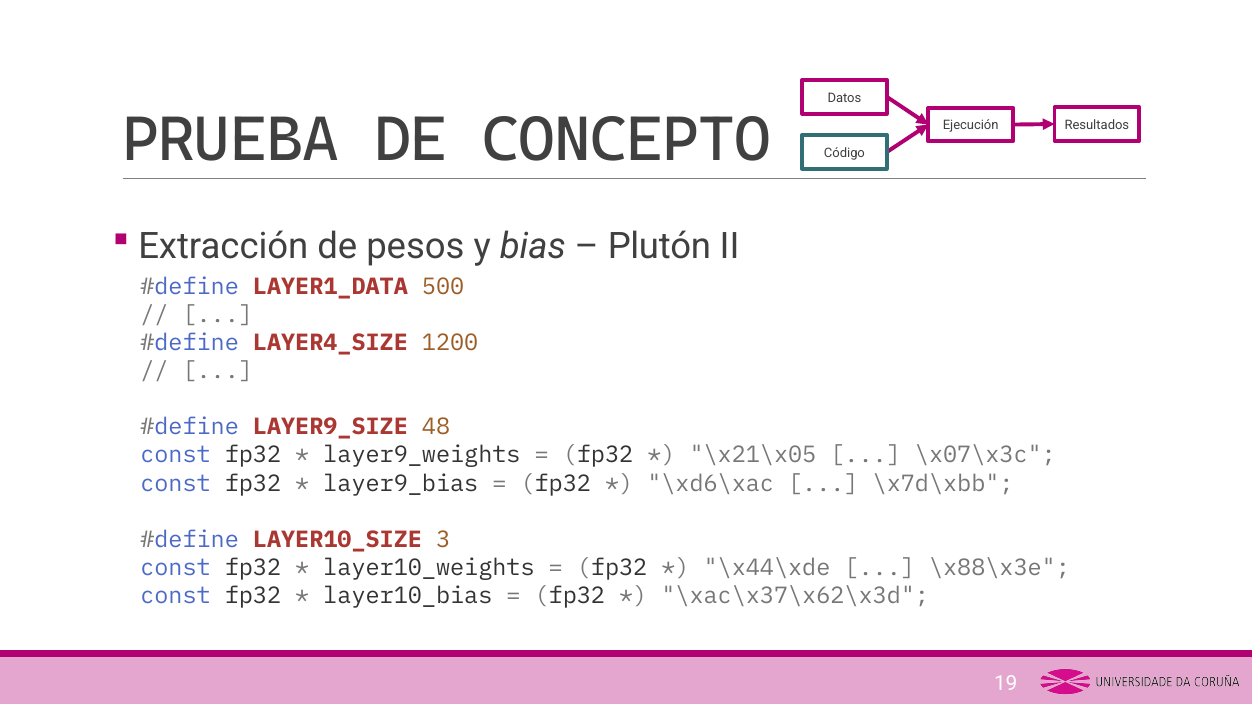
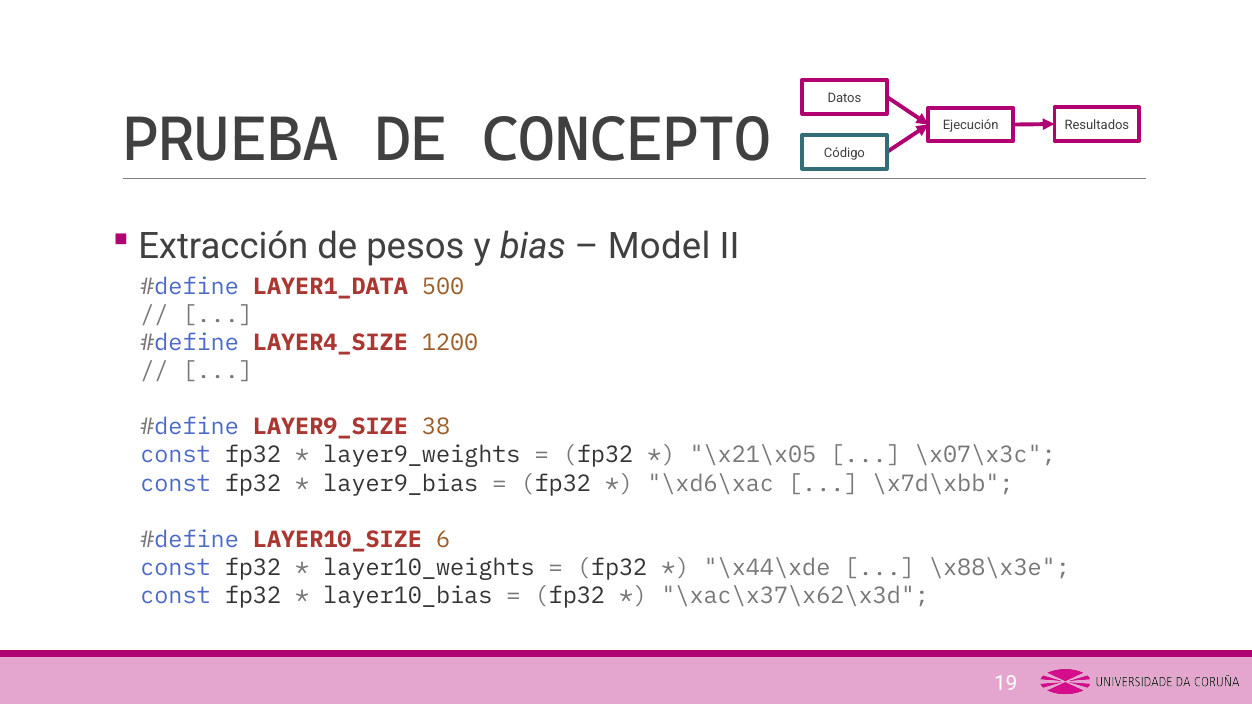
Plutón: Plutón -> Model (659, 247)
48: 48 -> 38 (436, 427)
3: 3 -> 6 (443, 540)
